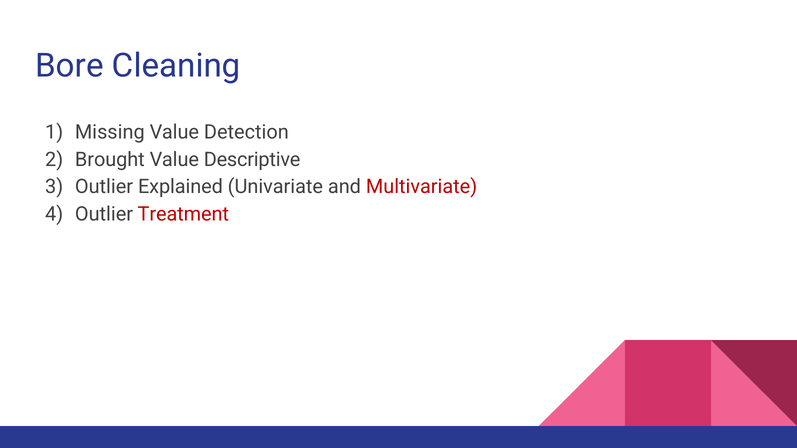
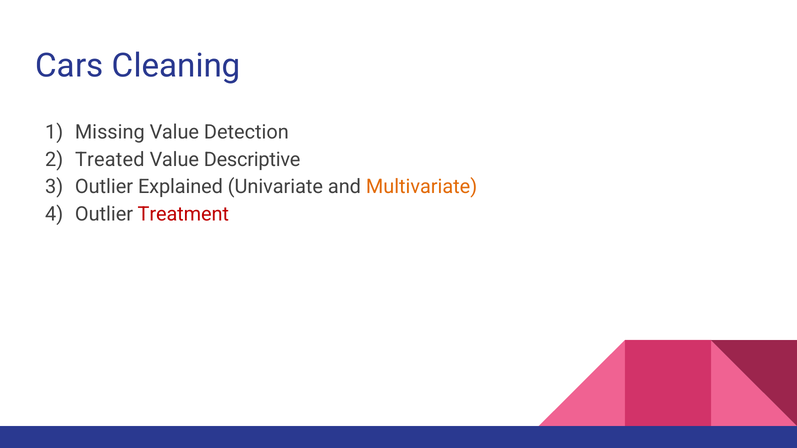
Bore: Bore -> Cars (69, 66)
Brought: Brought -> Treated (110, 160)
Multivariate colour: red -> orange (422, 187)
